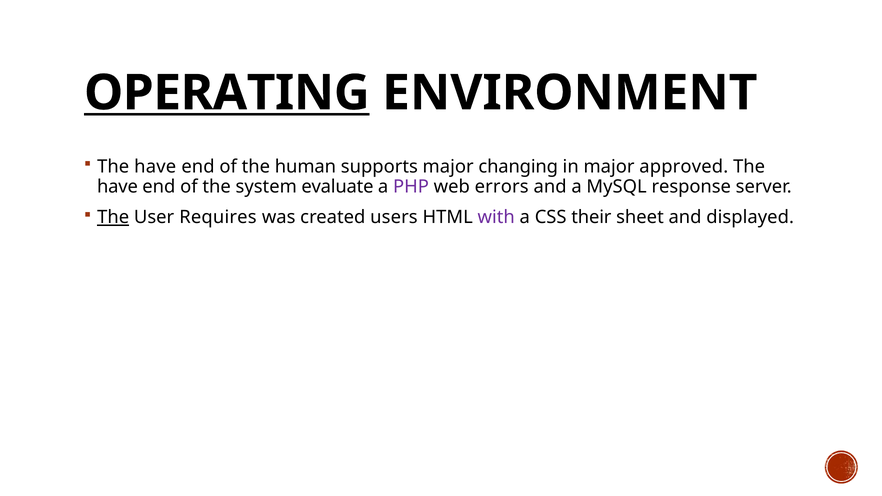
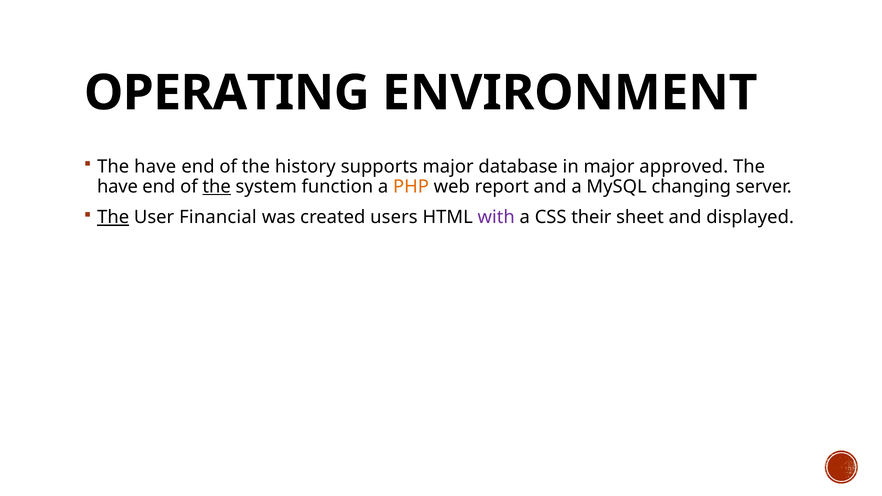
OPERATING underline: present -> none (227, 93)
human: human -> history (305, 167)
changing: changing -> database (518, 167)
the underline: none -> present (217, 186)
evaluate: evaluate -> function (337, 186)
PHP colour: purple -> orange (411, 186)
errors: errors -> report (502, 186)
response: response -> changing (691, 186)
Requires: Requires -> Financial (218, 217)
